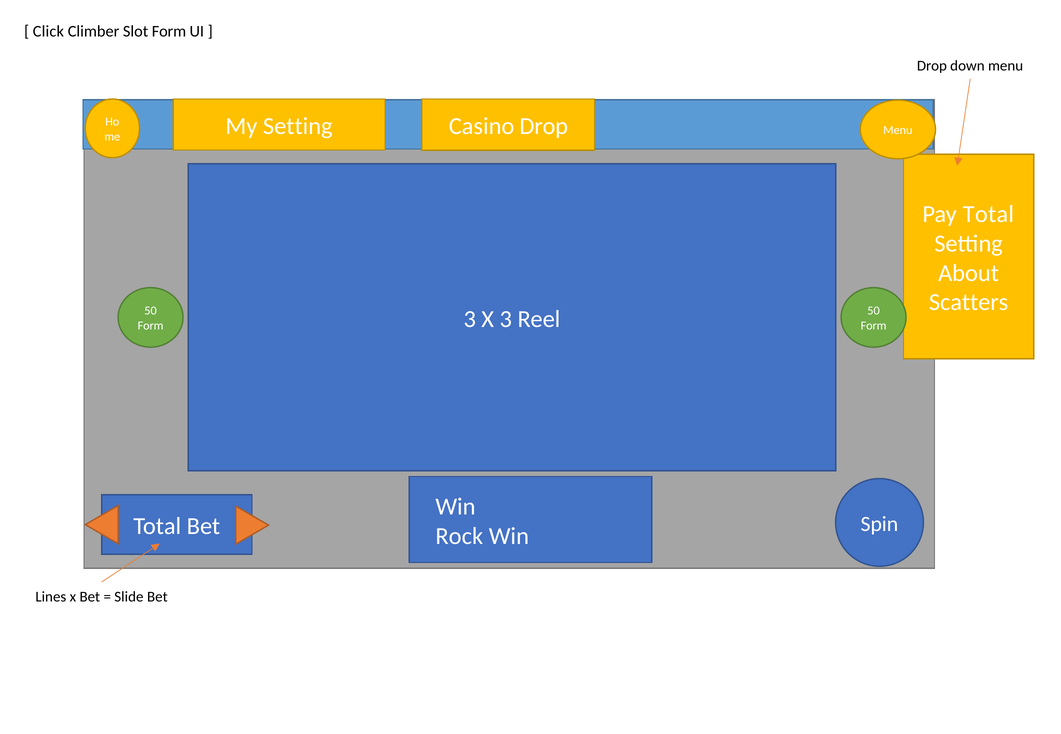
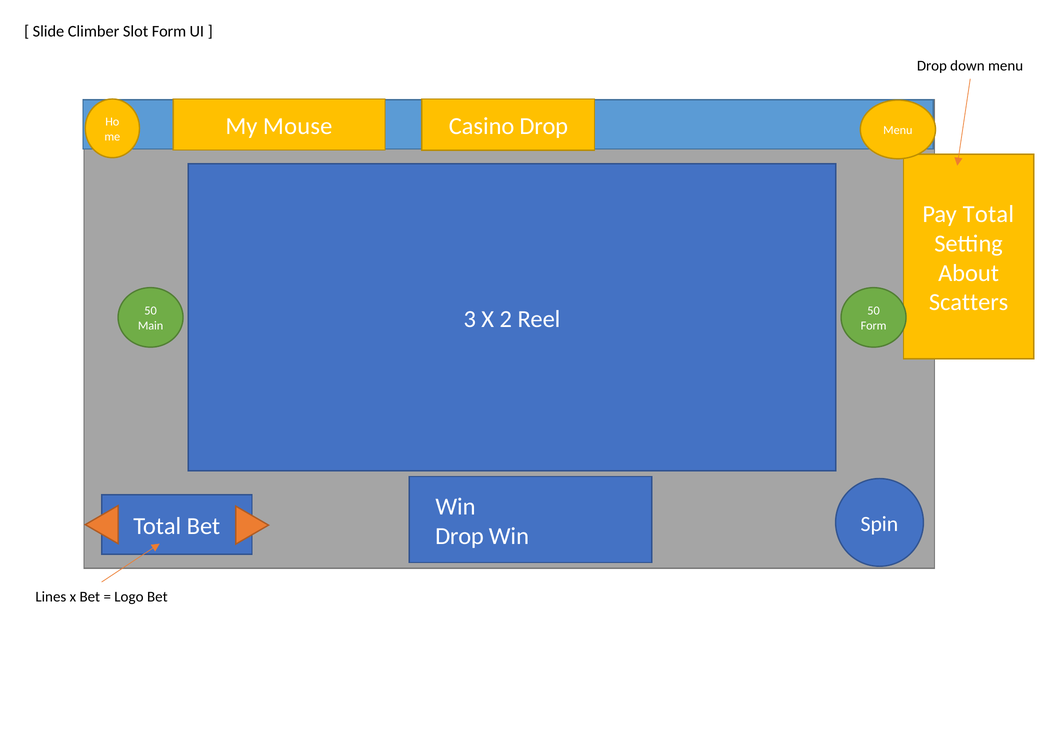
Click: Click -> Slide (48, 32)
My Setting: Setting -> Mouse (298, 126)
X 3: 3 -> 2 (506, 319)
Form: Form -> Main (151, 326)
Rock: Rock -> Drop (459, 536)
Slide: Slide -> Logo (129, 597)
